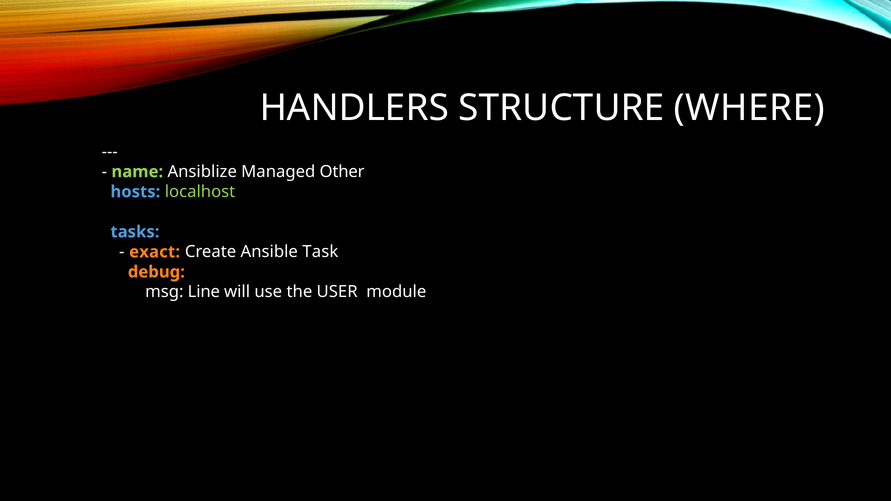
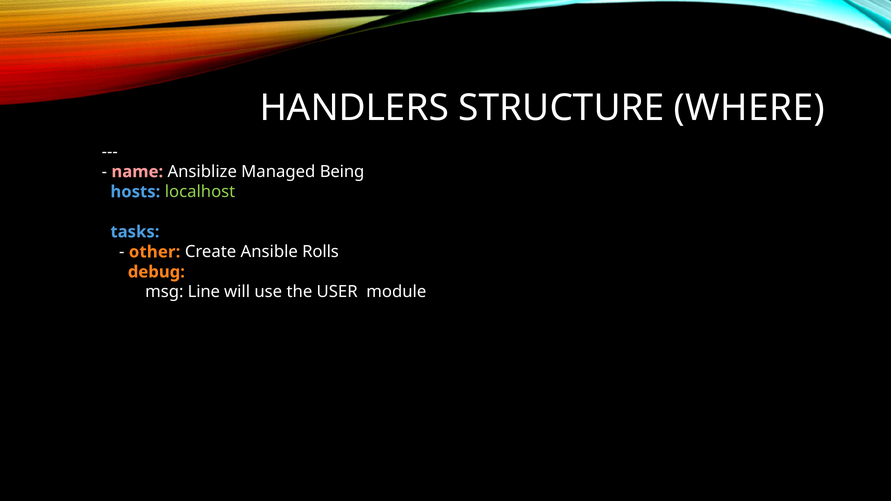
name colour: light green -> pink (137, 172)
Other: Other -> Being (342, 172)
exact: exact -> other (155, 252)
Task: Task -> Rolls (321, 252)
